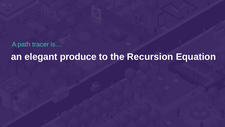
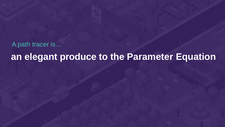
Recursion: Recursion -> Parameter (150, 57)
